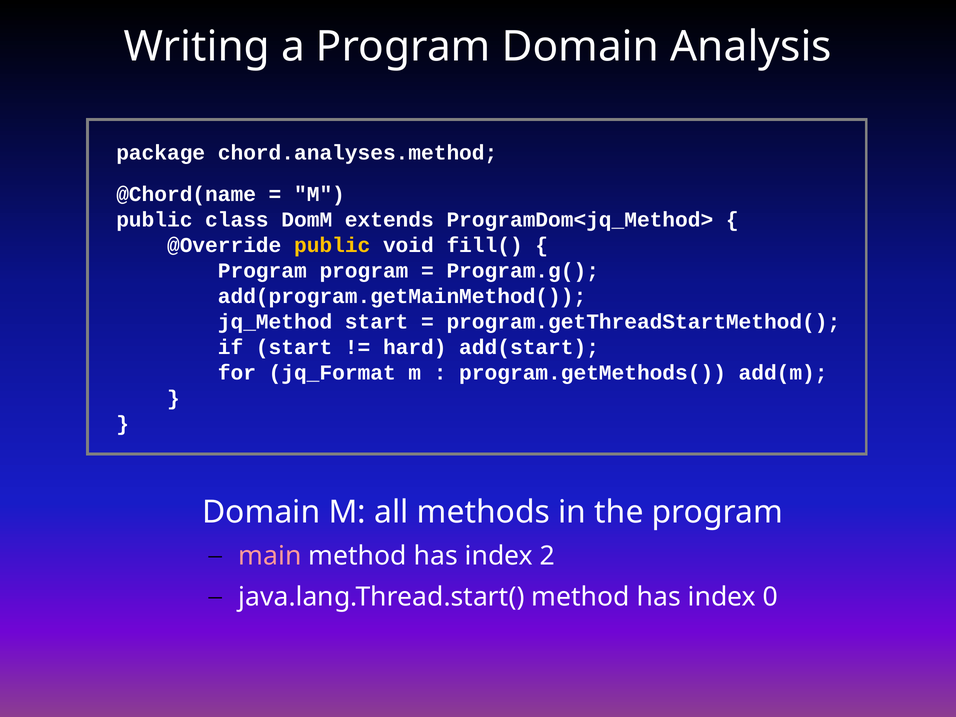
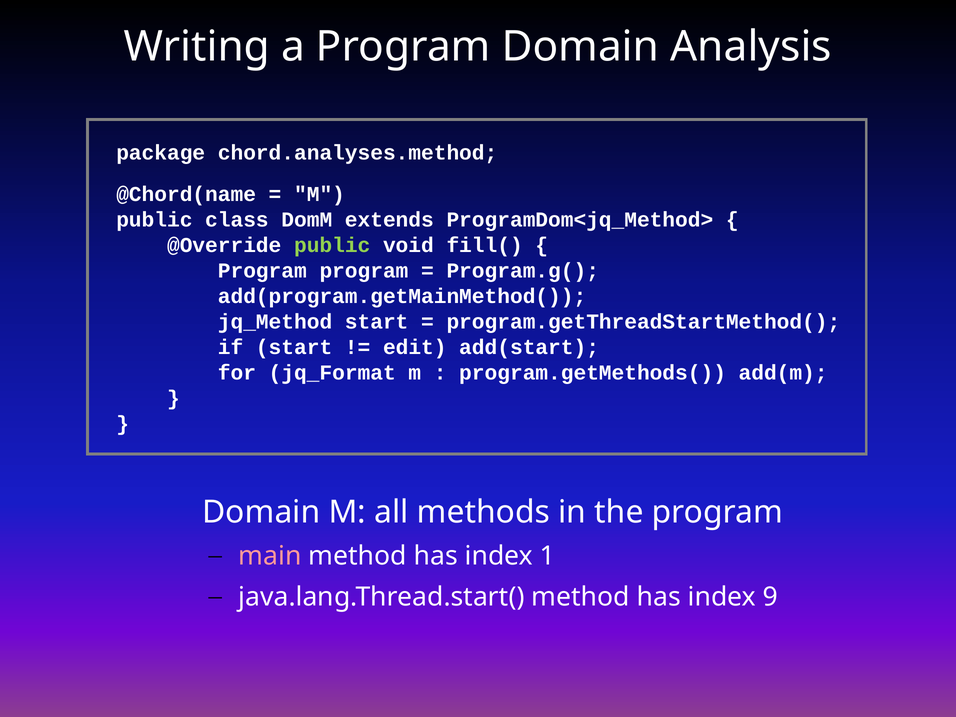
public colour: yellow -> light green (332, 245)
hard: hard -> edit (415, 347)
2: 2 -> 1 (548, 556)
0: 0 -> 9 (770, 597)
